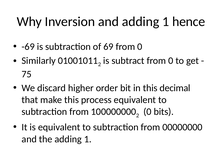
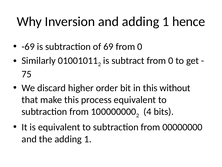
decimal: decimal -> without (175, 88)
0: 0 -> 4 (147, 111)
